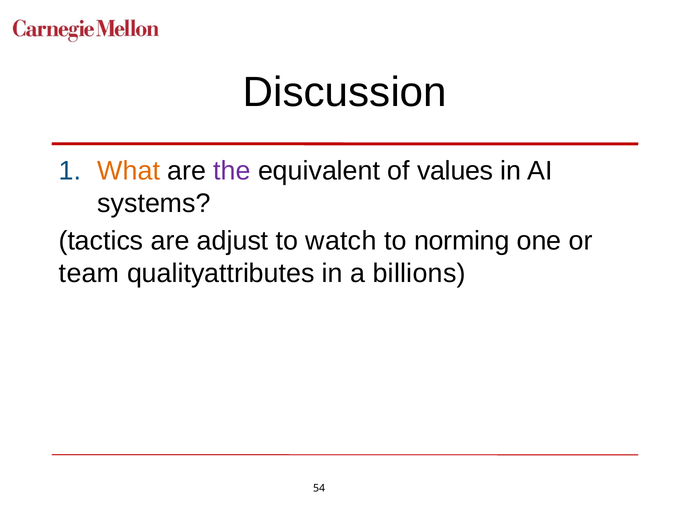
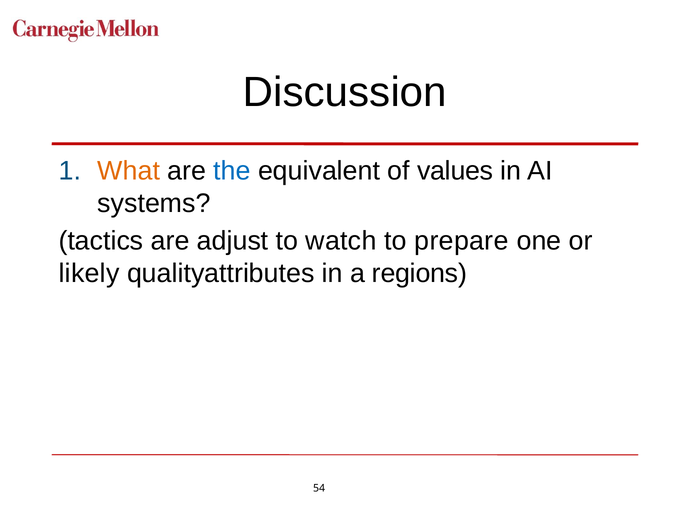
the colour: purple -> blue (232, 171)
norming: norming -> prepare (462, 241)
team: team -> likely (89, 273)
billions: billions -> regions (419, 273)
